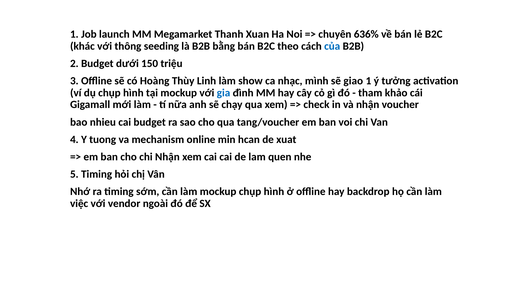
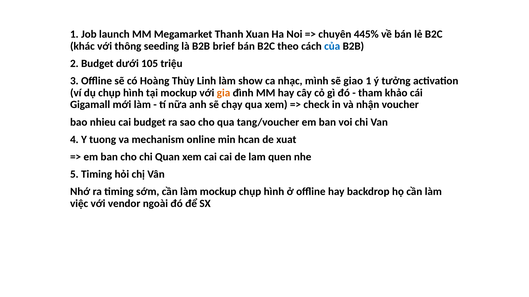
636%: 636% -> 445% (366, 34)
bằng: bằng -> brief (224, 46)
150: 150 -> 105 (150, 64)
gia colour: blue -> orange (224, 93)
chi Nhận: Nhận -> Quan (167, 157)
